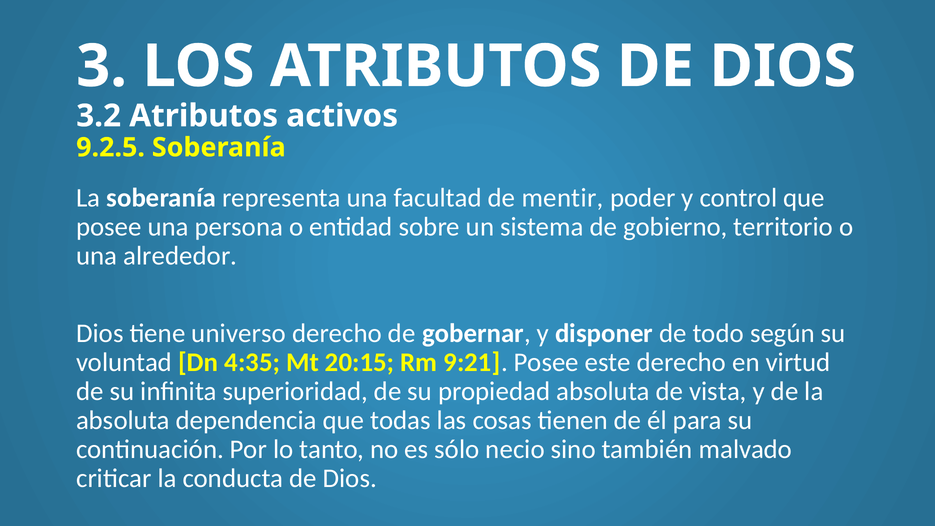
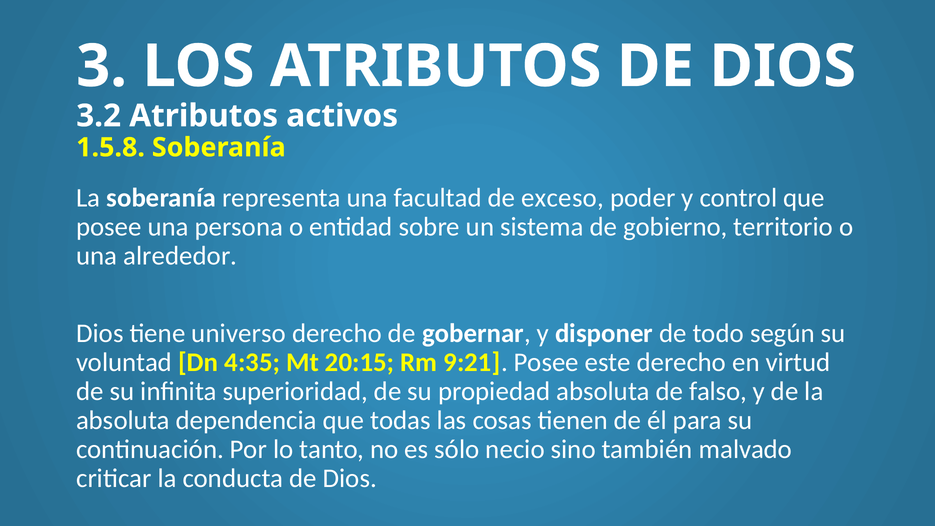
9.2.5: 9.2.5 -> 1.5.8 (111, 147)
mentir: mentir -> exceso (563, 198)
vista: vista -> falso (718, 391)
